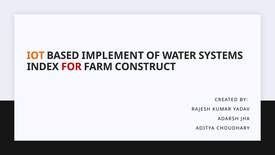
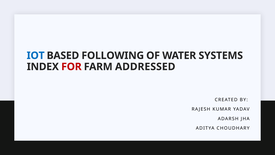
IOT colour: orange -> blue (36, 55)
IMPLEMENT: IMPLEMENT -> FOLLOWING (113, 55)
CONSTRUCT: CONSTRUCT -> ADDRESSED (145, 67)
